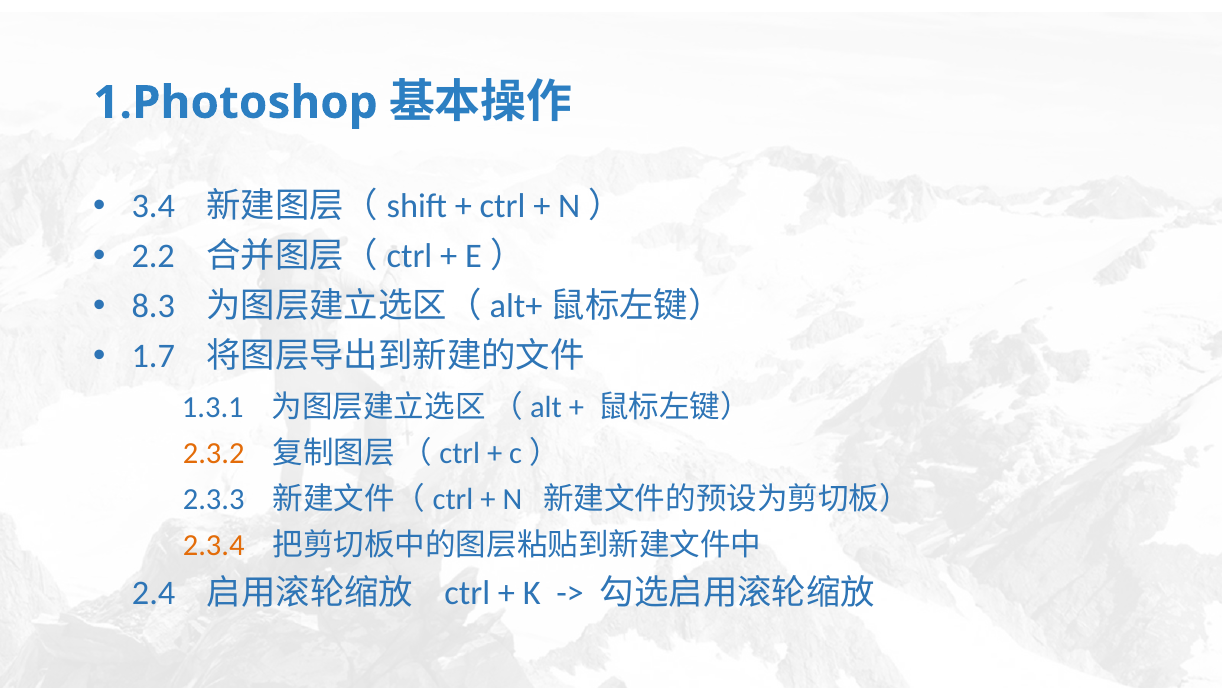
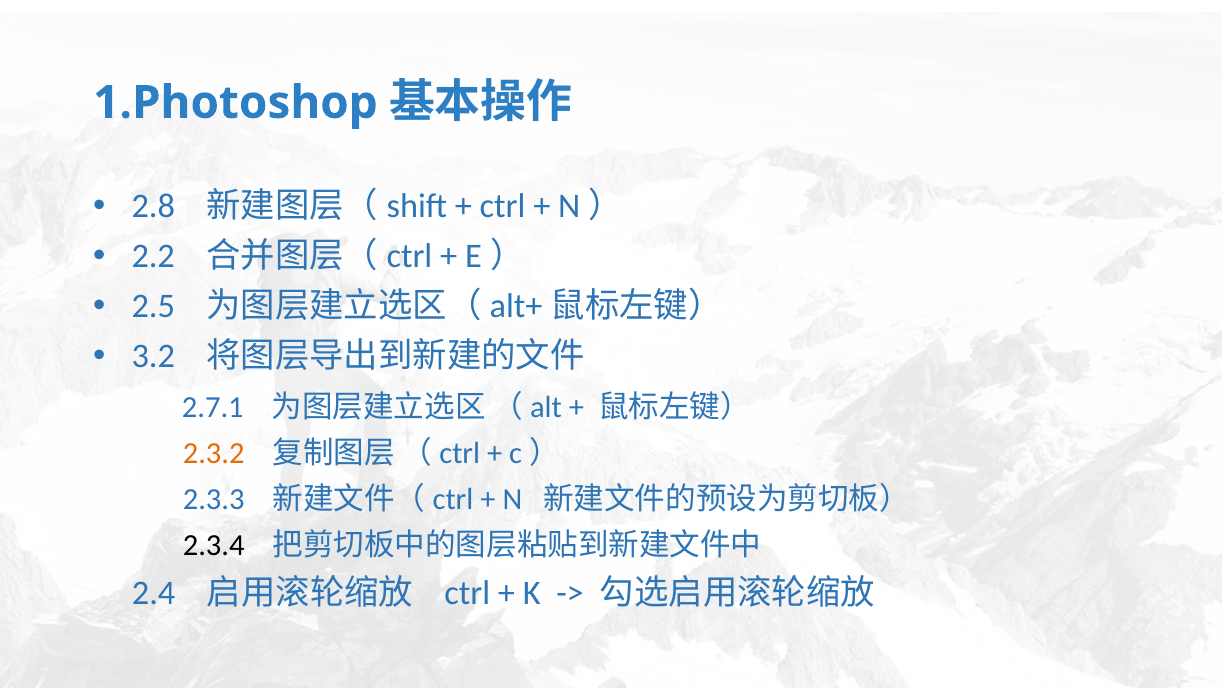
3.4: 3.4 -> 2.8 (153, 206)
8.3: 8.3 -> 2.5 (153, 306)
1.7: 1.7 -> 3.2 (153, 356)
1.3.1: 1.3.1 -> 2.7.1 (213, 407)
2.3.4 colour: orange -> black (214, 545)
